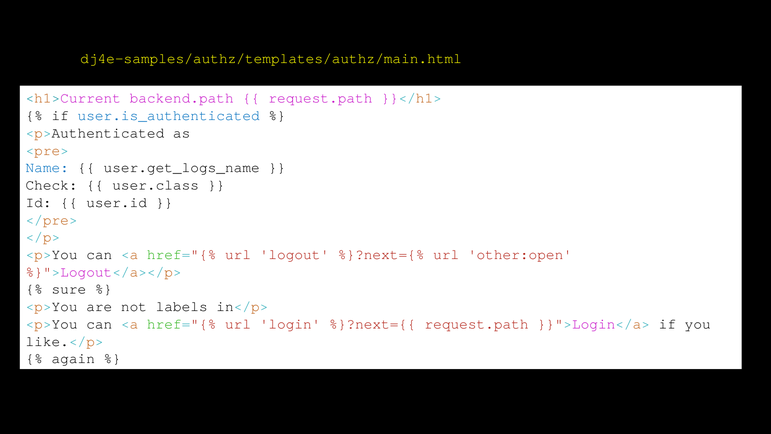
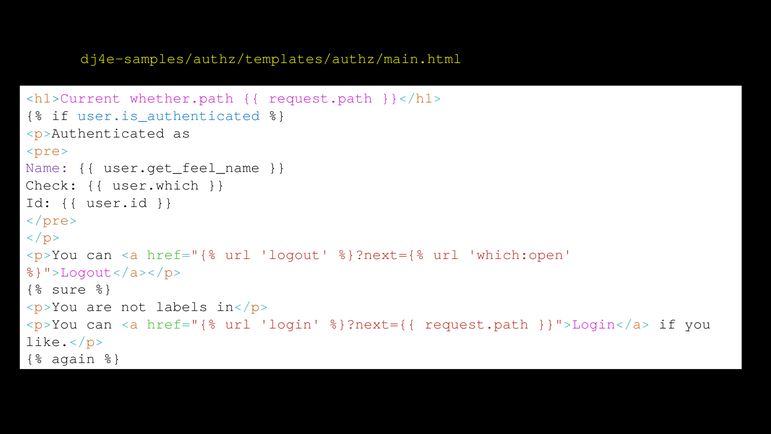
backend.path: backend.path -> whether.path (182, 98)
Name colour: blue -> purple (47, 168)
user.get_logs_name: user.get_logs_name -> user.get_feel_name (182, 168)
user.class: user.class -> user.which (156, 185)
other:open: other:open -> which:open (520, 254)
